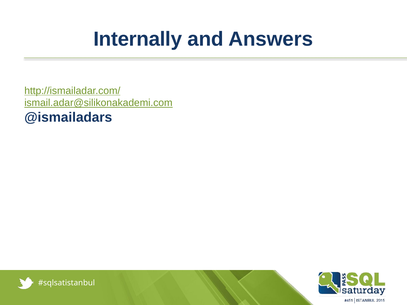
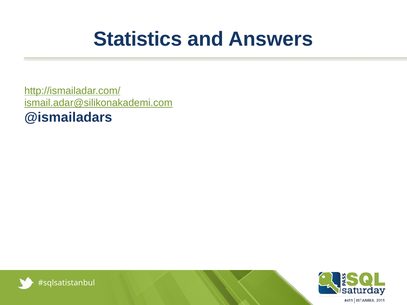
Internally: Internally -> Statistics (138, 39)
